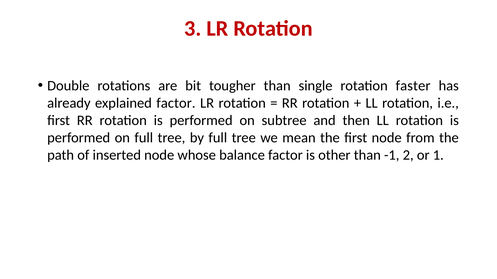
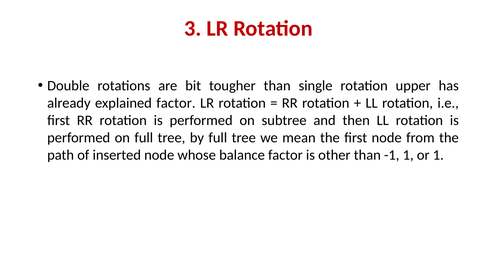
faster: faster -> upper (413, 86)
-1 2: 2 -> 1 (408, 155)
